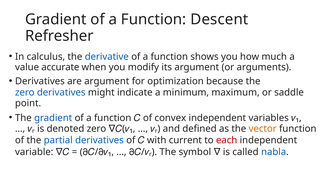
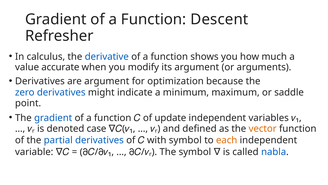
convex: convex -> update (170, 118)
denoted zero: zero -> case (96, 128)
with current: current -> symbol (185, 140)
each colour: red -> orange (227, 140)
